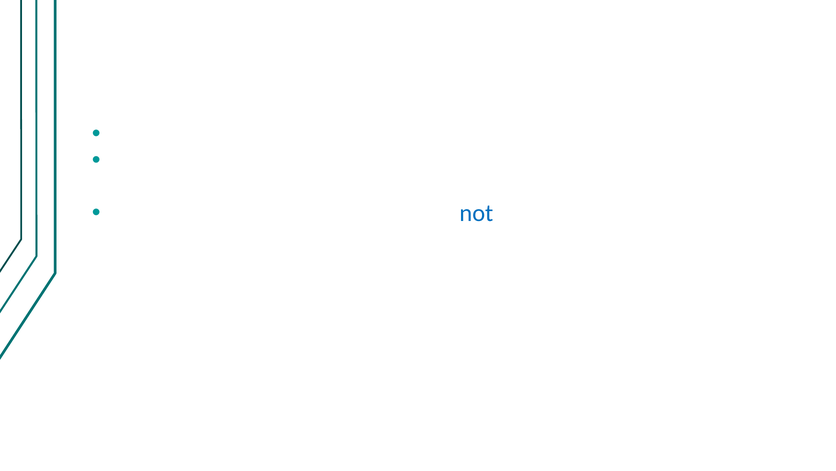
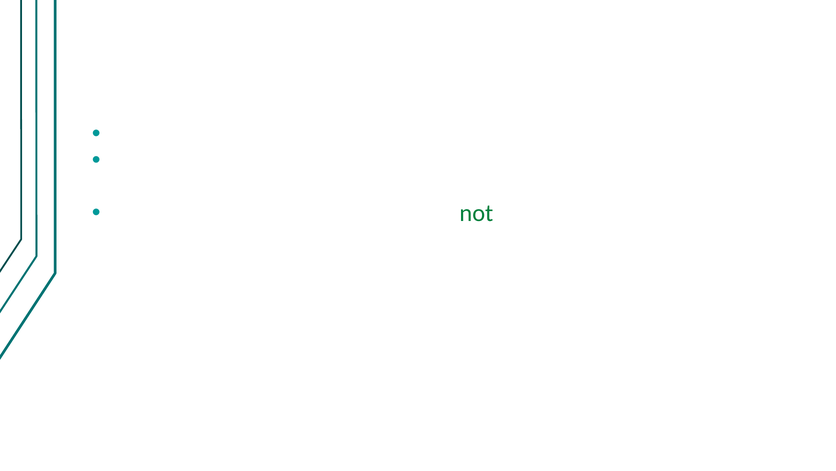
not colour: blue -> green (476, 213)
